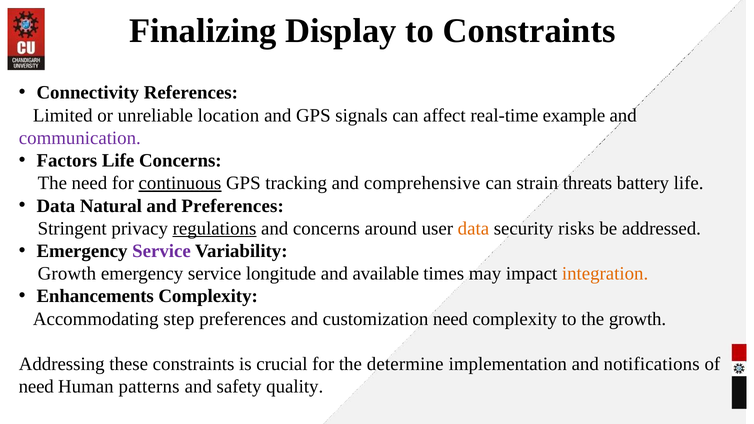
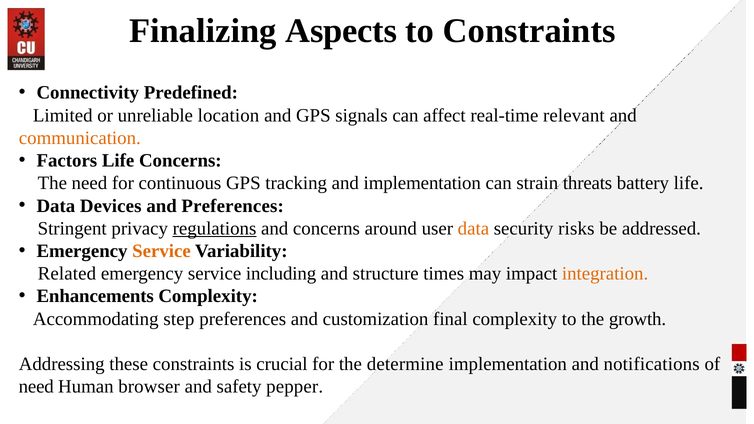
Display: Display -> Aspects (341, 31)
References: References -> Predefined (191, 93)
example: example -> relevant (574, 115)
communication colour: purple -> orange (80, 138)
continuous underline: present -> none (180, 183)
and comprehensive: comprehensive -> implementation (422, 183)
Natural: Natural -> Devices (111, 206)
Service colour: purple -> orange (162, 251)
Growth: Growth -> Related (67, 274)
longitude: longitude -> including (281, 274)
available: available -> structure (386, 274)
customization need: need -> final (450, 319)
patterns: patterns -> browser (149, 387)
quality: quality -> pepper (295, 387)
